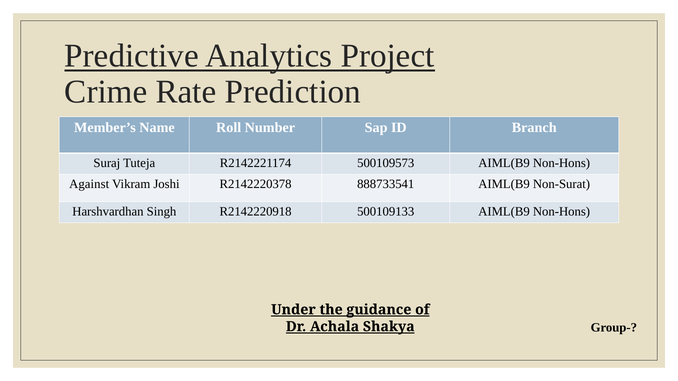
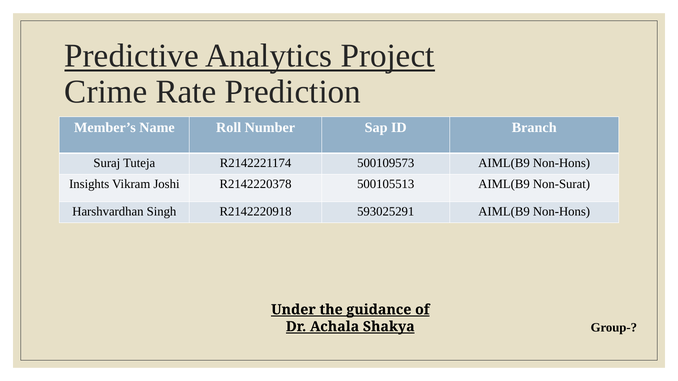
Against: Against -> Insights (89, 184)
888733541: 888733541 -> 500105513 (386, 184)
500109133: 500109133 -> 593025291 (386, 212)
